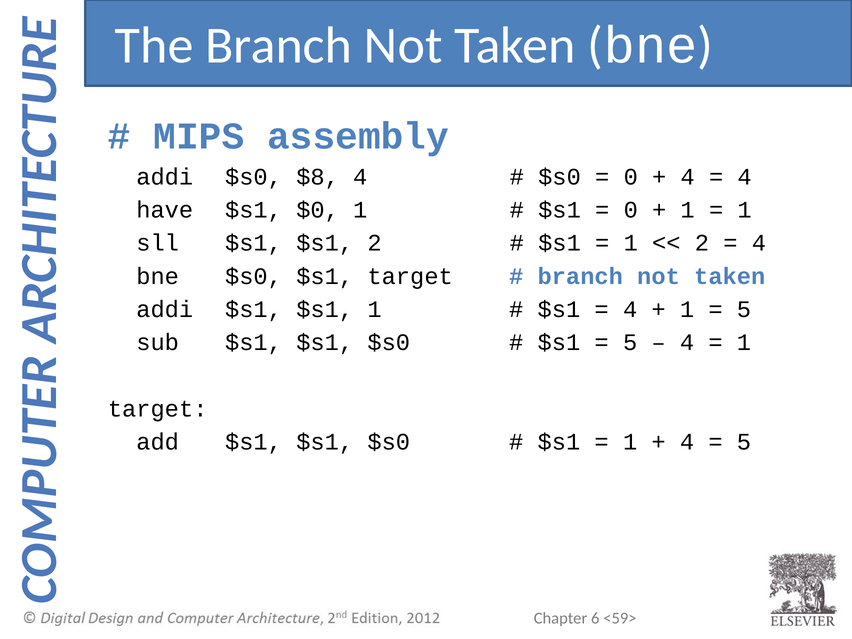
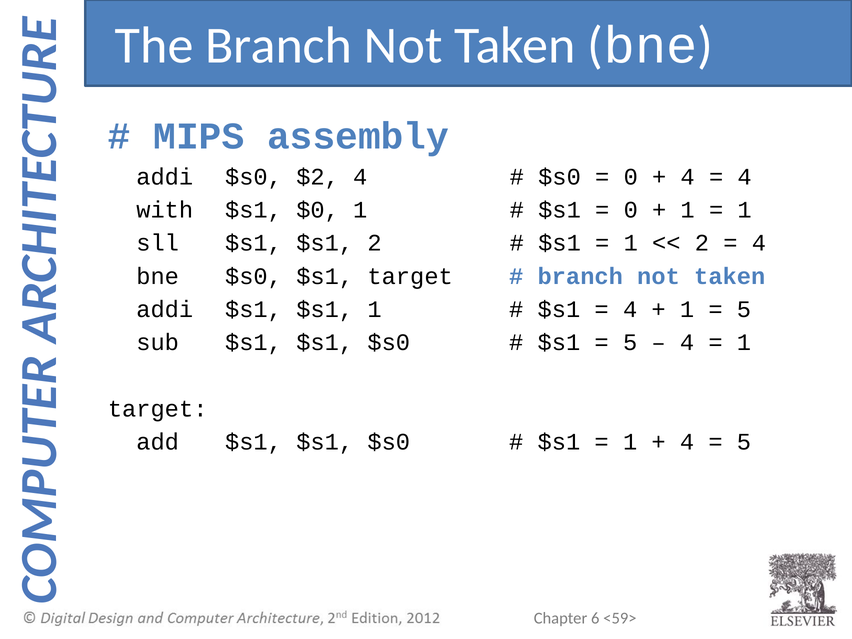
$8: $8 -> $2 (318, 177)
have: have -> with (165, 210)
